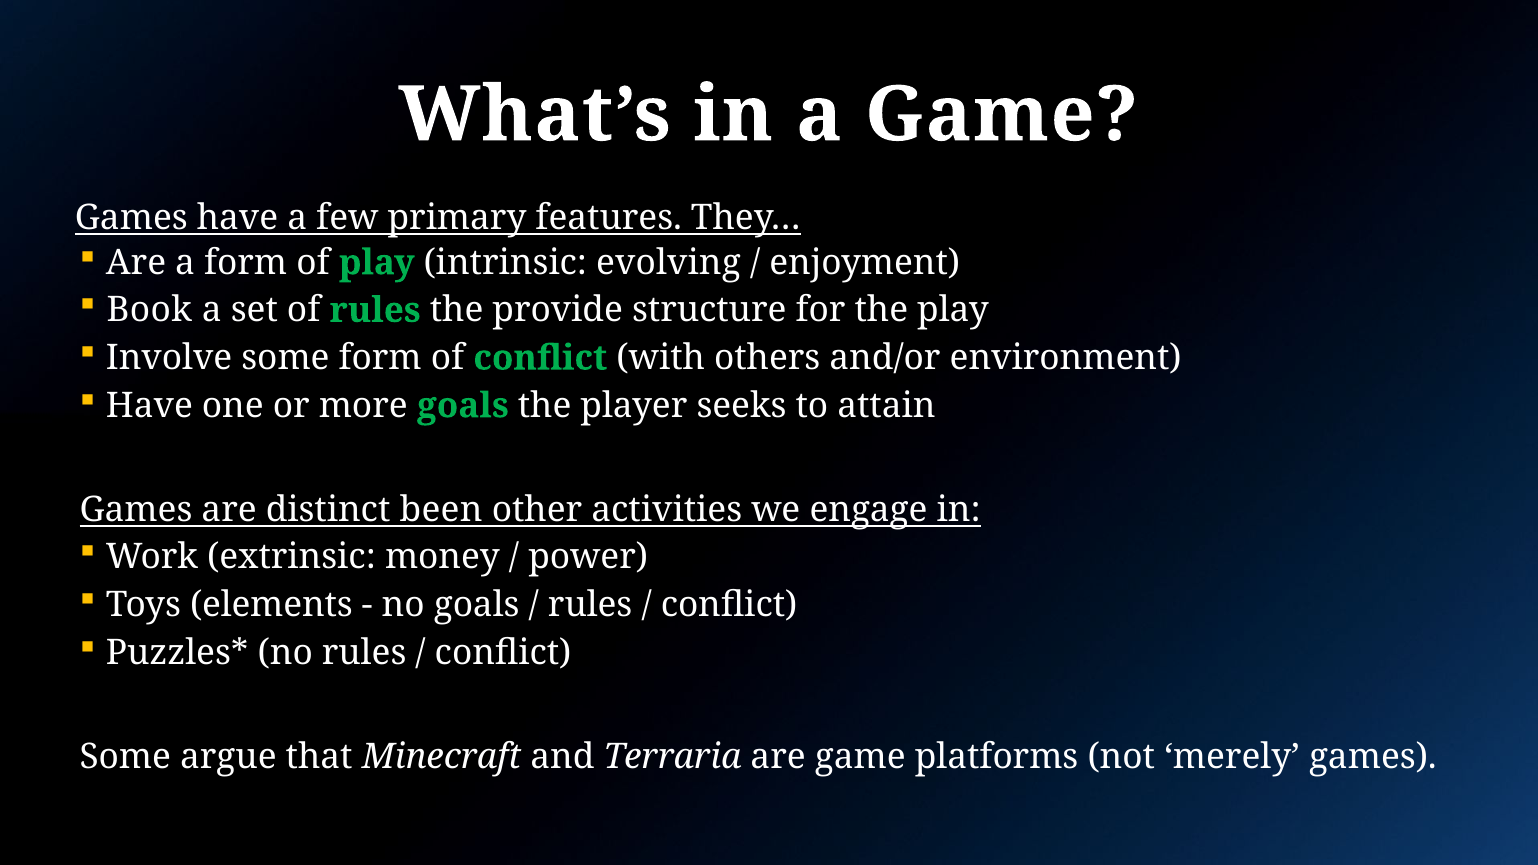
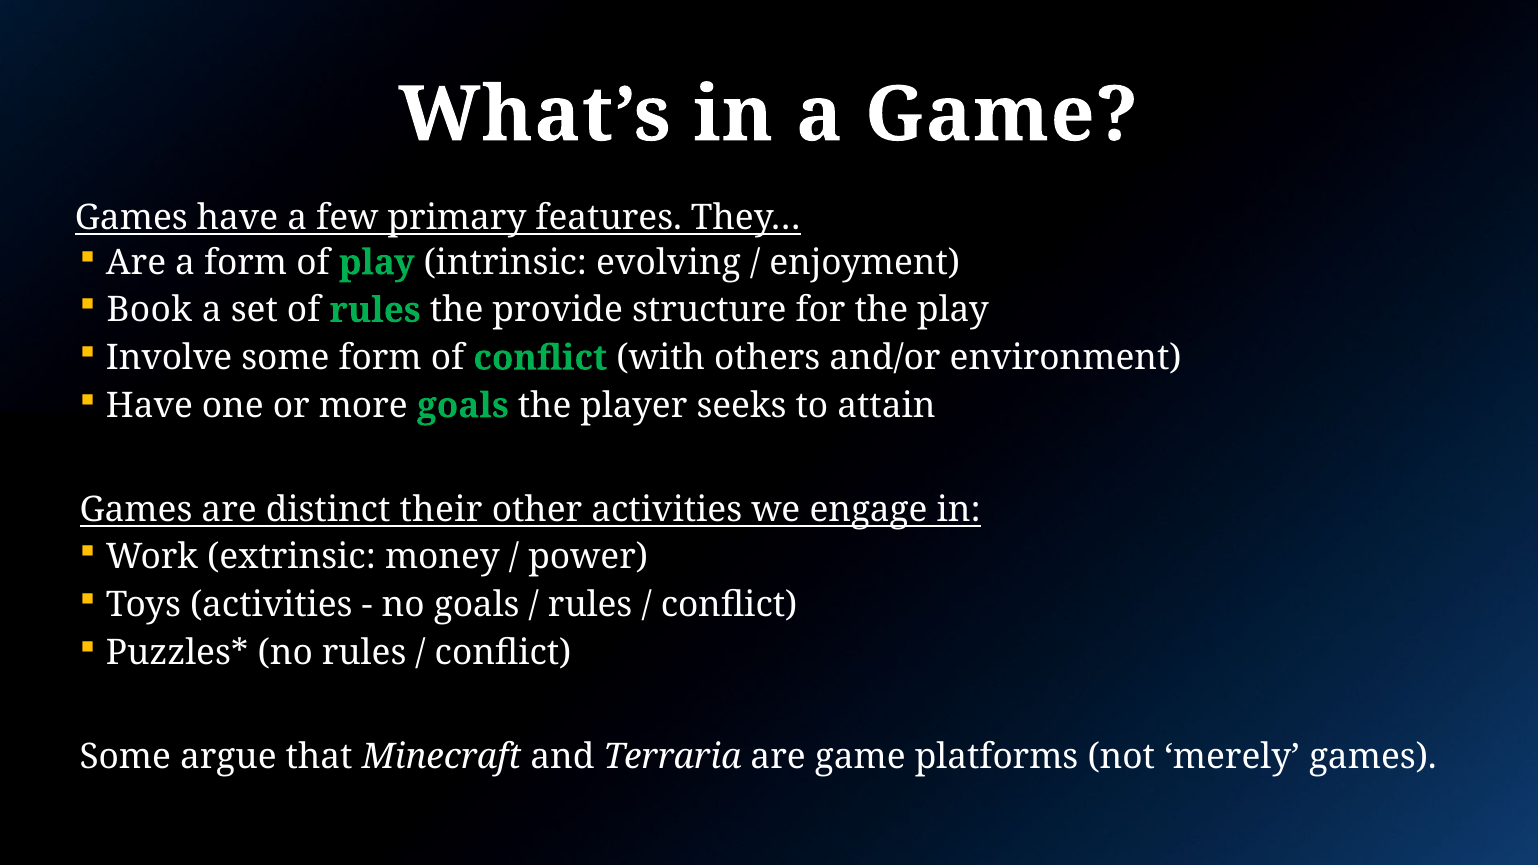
been: been -> their (441, 510)
Toys elements: elements -> activities (271, 605)
